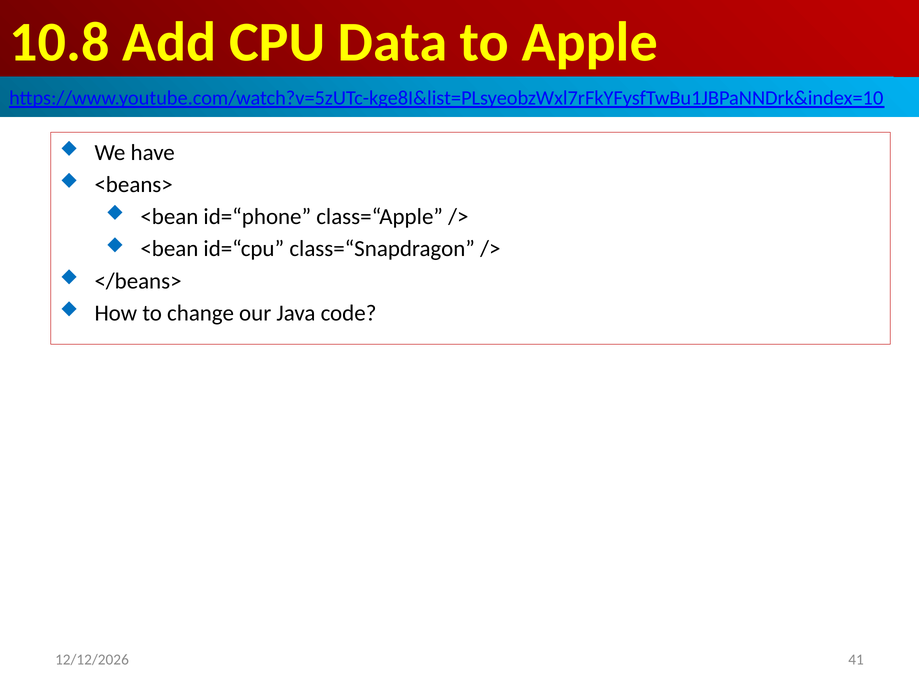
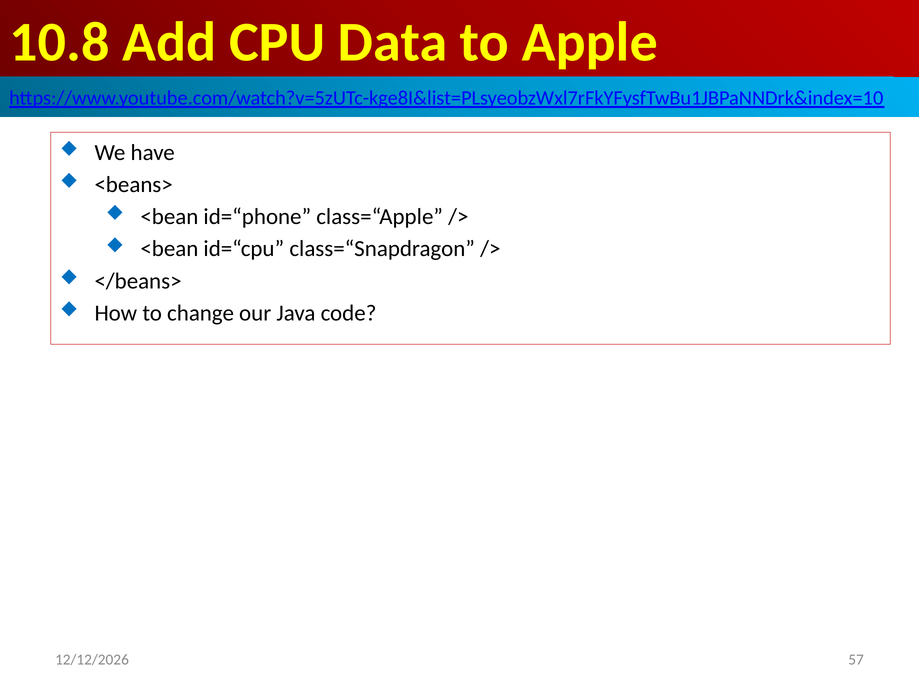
41: 41 -> 57 (856, 660)
